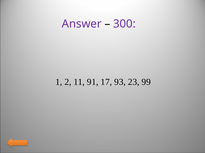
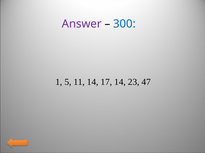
300 colour: purple -> blue (124, 24)
2: 2 -> 5 (68, 82)
11 91: 91 -> 14 (93, 82)
17 93: 93 -> 14 (120, 82)
99: 99 -> 47 (146, 82)
